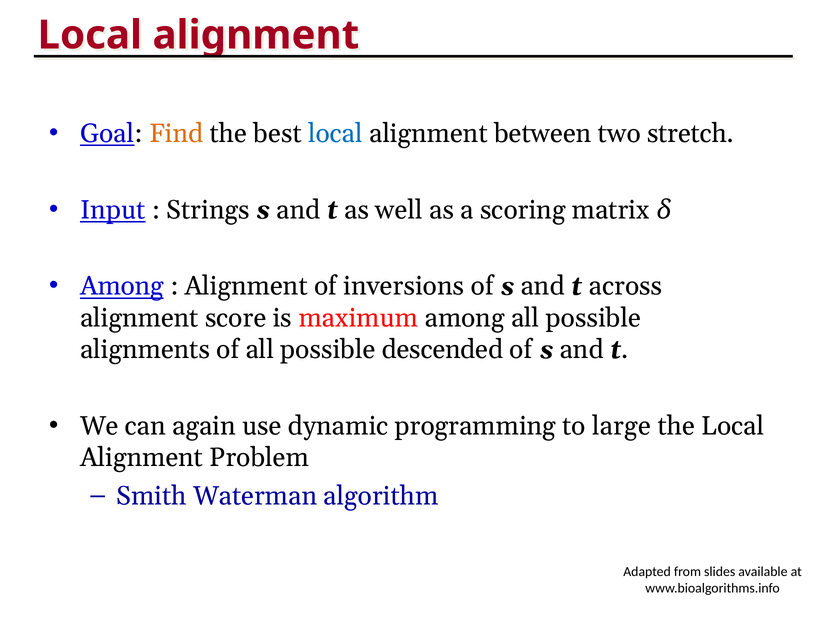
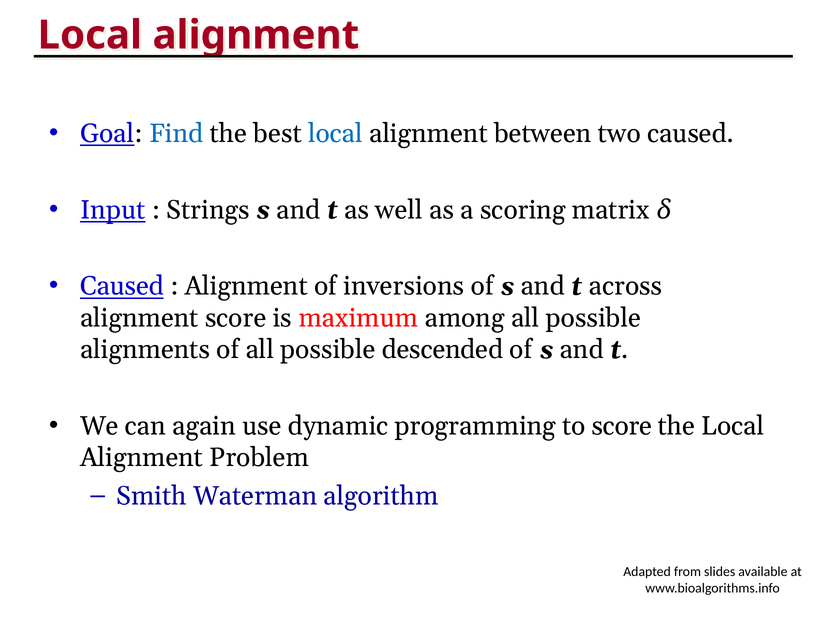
Find colour: orange -> blue (176, 133)
two stretch: stretch -> caused (691, 133)
Among: Among -> Caused (122, 286)
to large: large -> score (622, 426)
